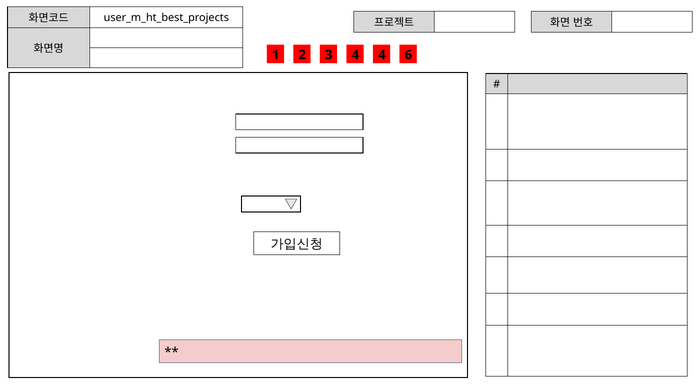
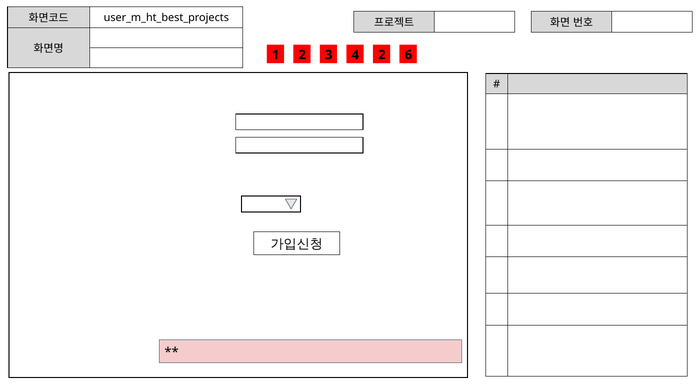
4 4: 4 -> 2 (382, 55)
